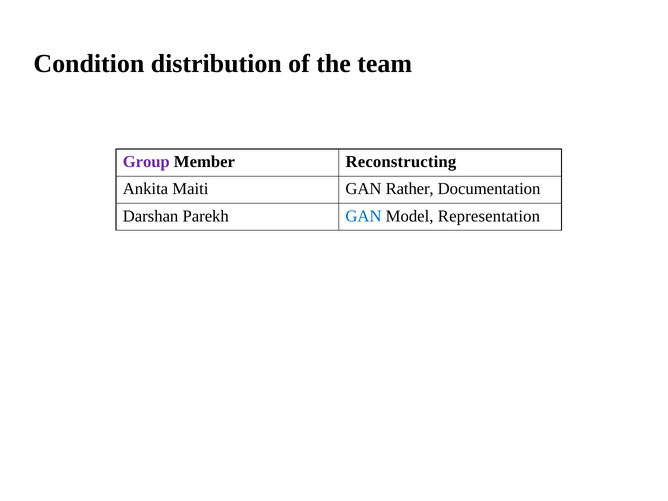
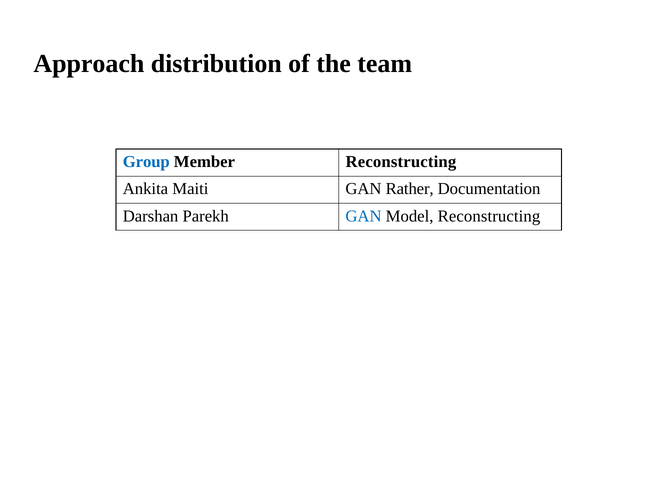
Condition: Condition -> Approach (89, 64)
Group colour: purple -> blue (146, 162)
Model Representation: Representation -> Reconstructing (489, 216)
